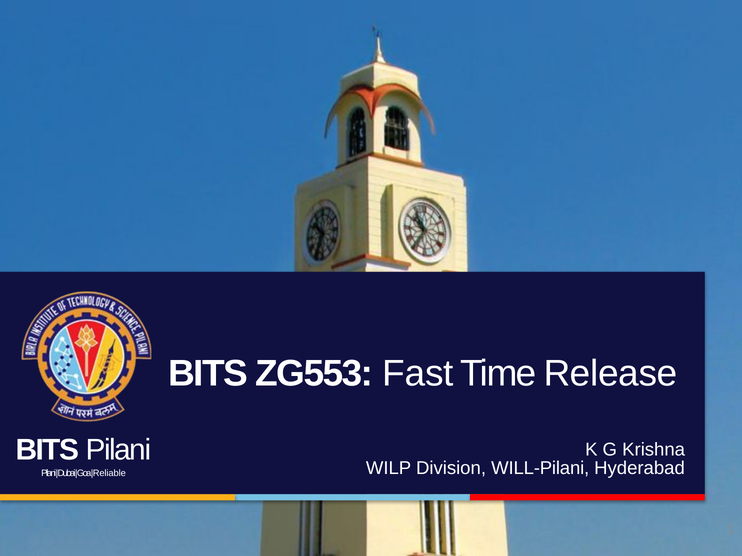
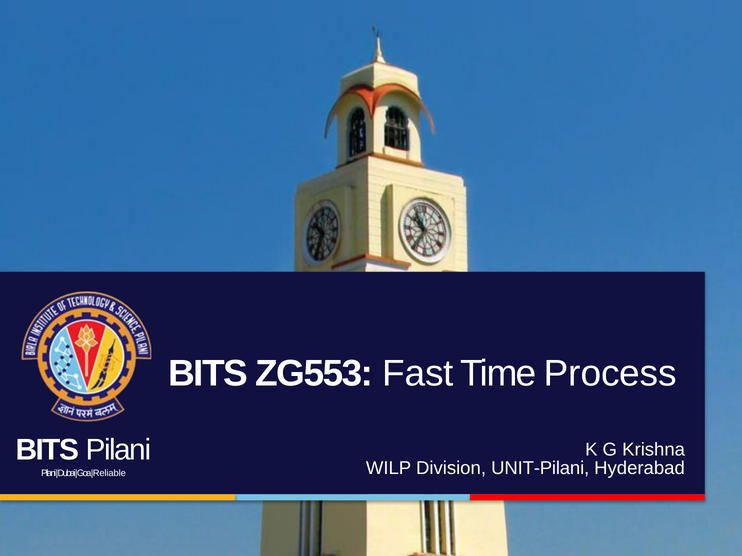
Release: Release -> Process (610, 374)
WILL-Pilani: WILL-Pilani -> UNIT-Pilani (540, 469)
